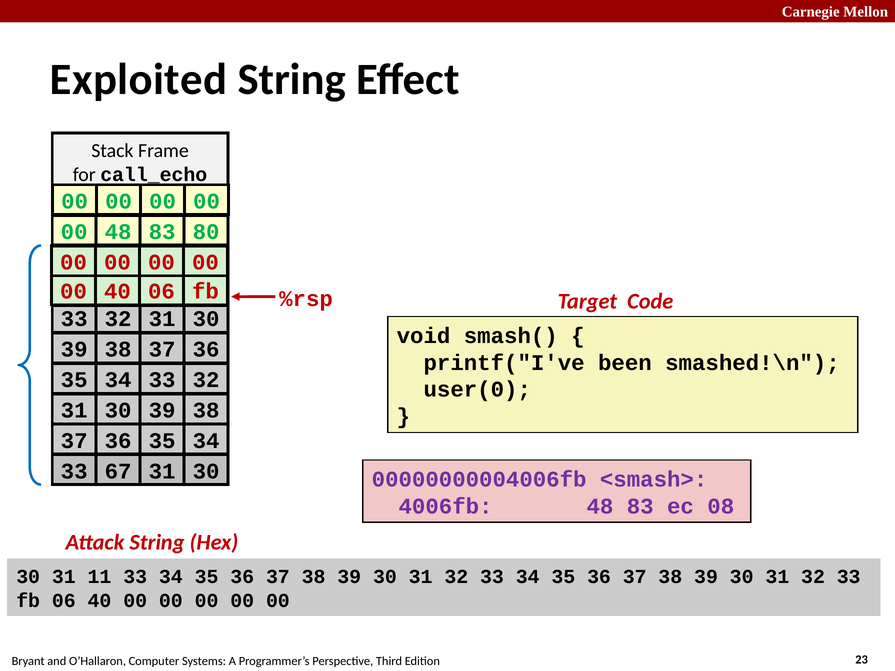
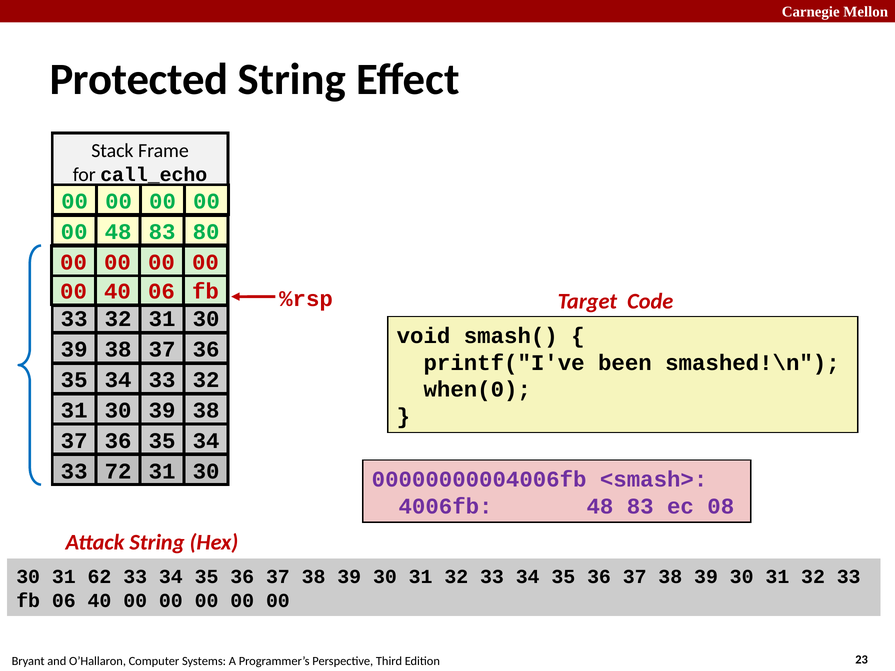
Exploited: Exploited -> Protected (139, 79)
user(0: user(0 -> when(0 (477, 390)
67: 67 -> 72 (118, 471)
11: 11 -> 62 (99, 577)
